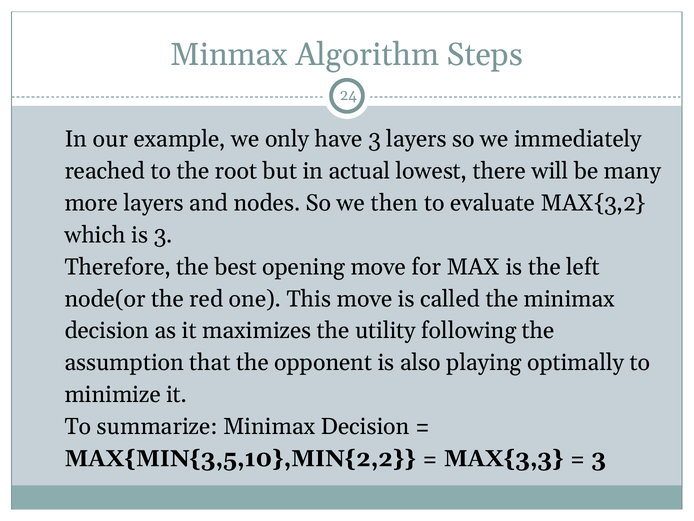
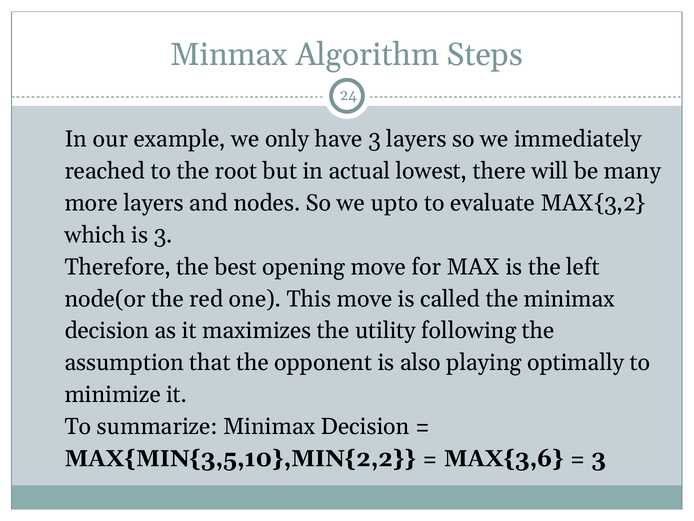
then: then -> upto (395, 203)
MAX{3,3: MAX{3,3 -> MAX{3,6 (504, 458)
